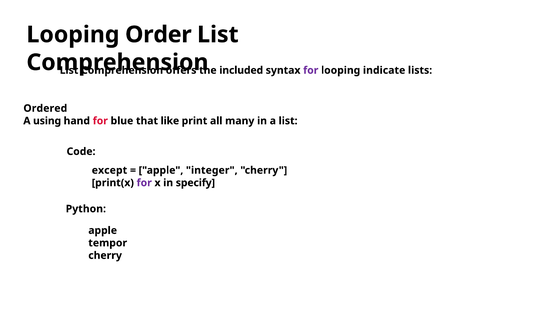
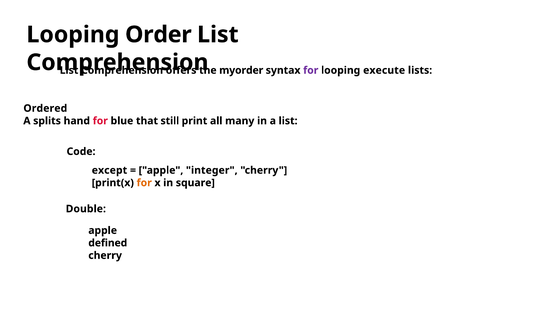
included: included -> myorder (241, 70)
indicate: indicate -> execute (384, 70)
using: using -> splits (47, 121)
like: like -> still (170, 121)
for colour: purple -> orange (144, 183)
specify: specify -> square (195, 183)
Python: Python -> Double (86, 209)
tempor: tempor -> defined (108, 243)
